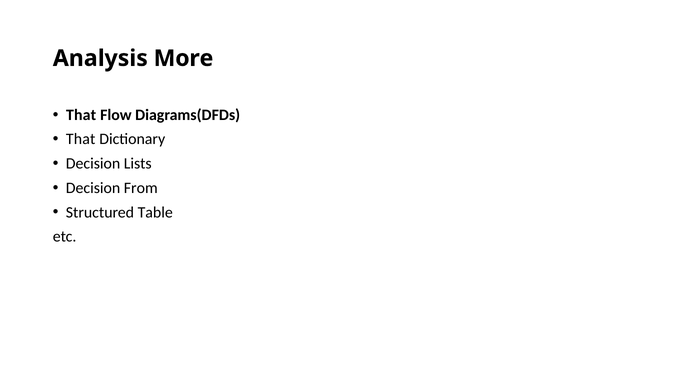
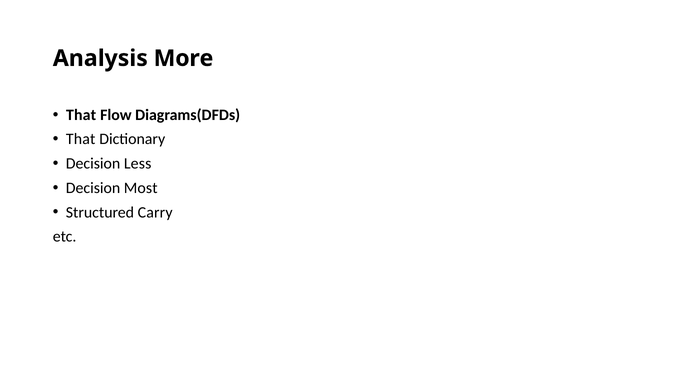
Lists: Lists -> Less (138, 164)
From: From -> Most (141, 188)
Table: Table -> Carry (155, 212)
